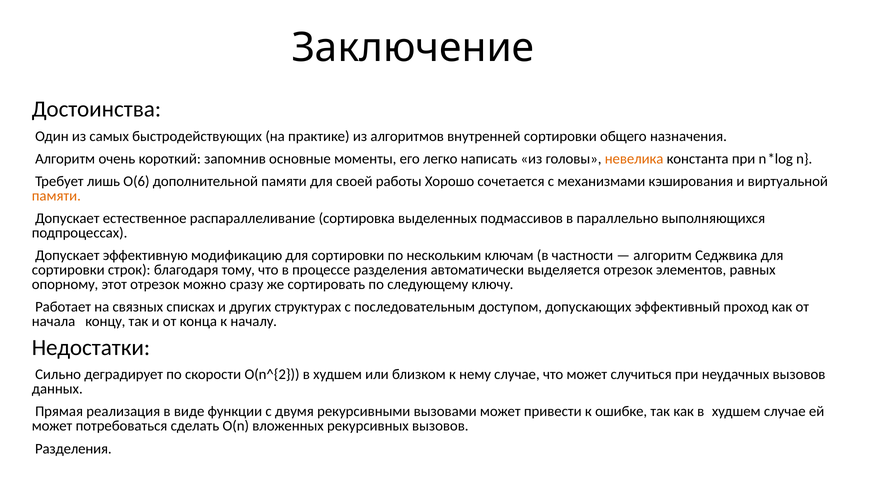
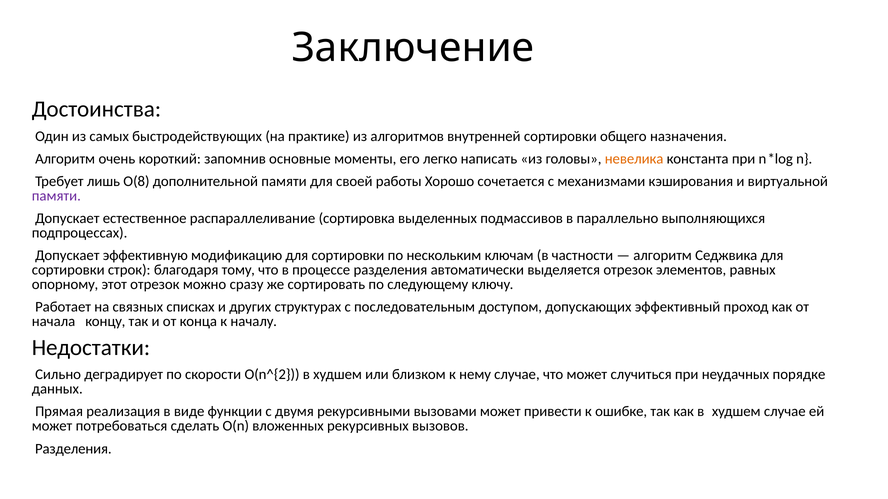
O(6: O(6 -> O(8 (136, 182)
памяти colour: orange -> purple (56, 196)
неудачных вызовов: вызовов -> порядке (799, 375)
